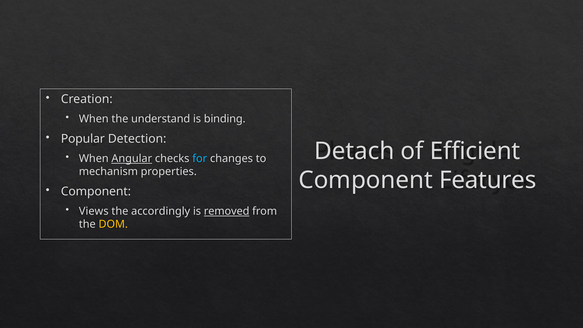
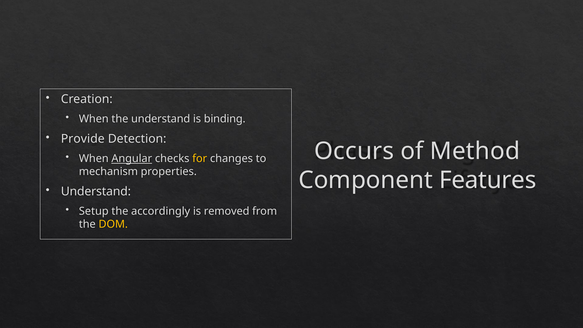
Popular: Popular -> Provide (83, 139)
Detach: Detach -> Occurs (354, 151)
Efficient: Efficient -> Method (475, 151)
for colour: light blue -> yellow (200, 158)
Component: Component -> Understand (96, 192)
Views: Views -> Setup (94, 211)
removed underline: present -> none (227, 211)
